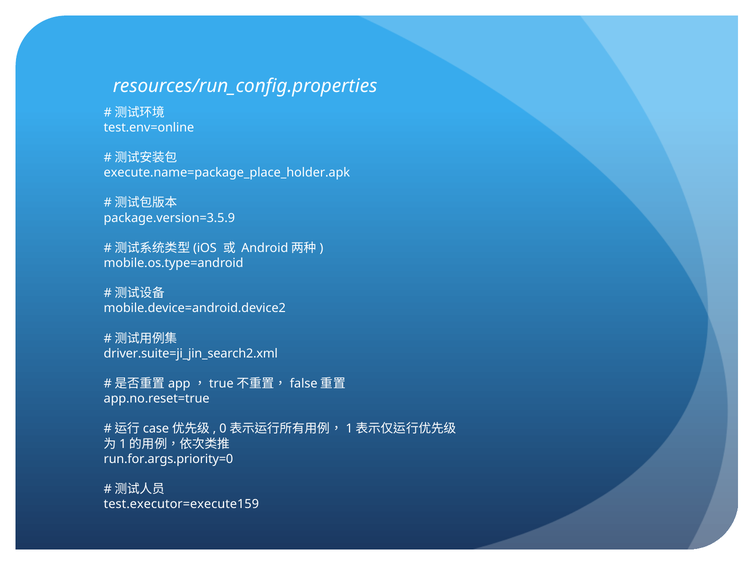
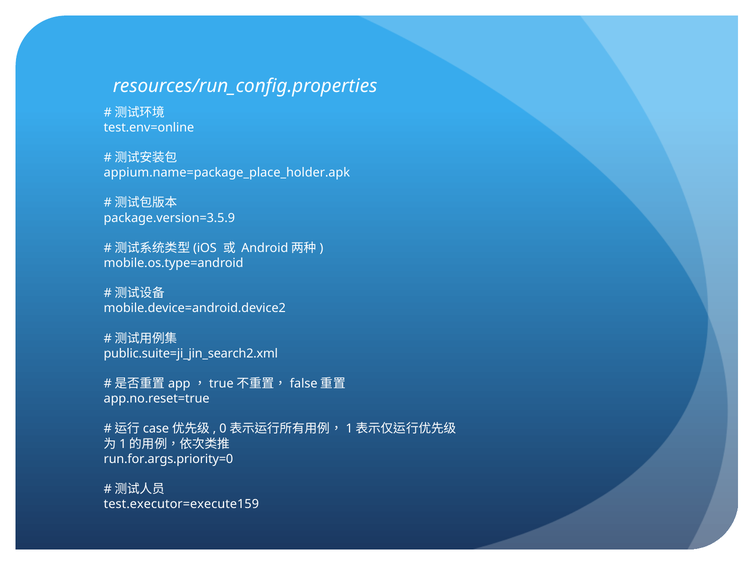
execute.name=package_place_holder.apk: execute.name=package_place_holder.apk -> appium.name=package_place_holder.apk (227, 173)
driver.suite=ji_jin_search2.xml: driver.suite=ji_jin_search2.xml -> public.suite=ji_jin_search2.xml (191, 354)
